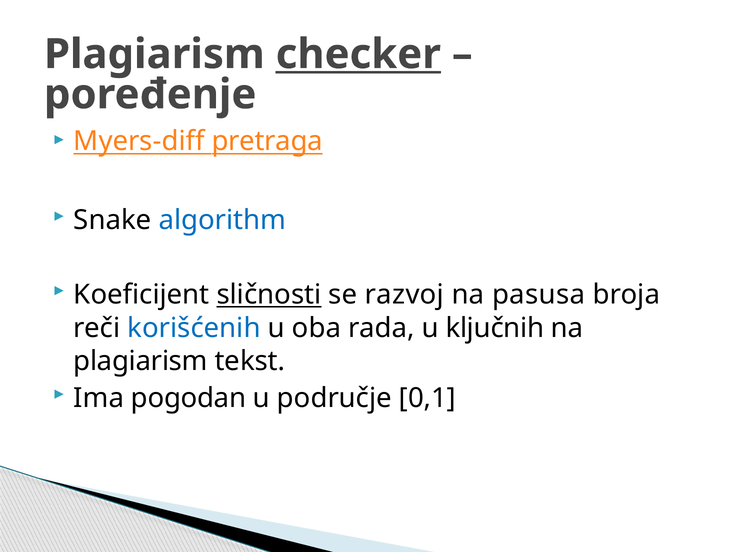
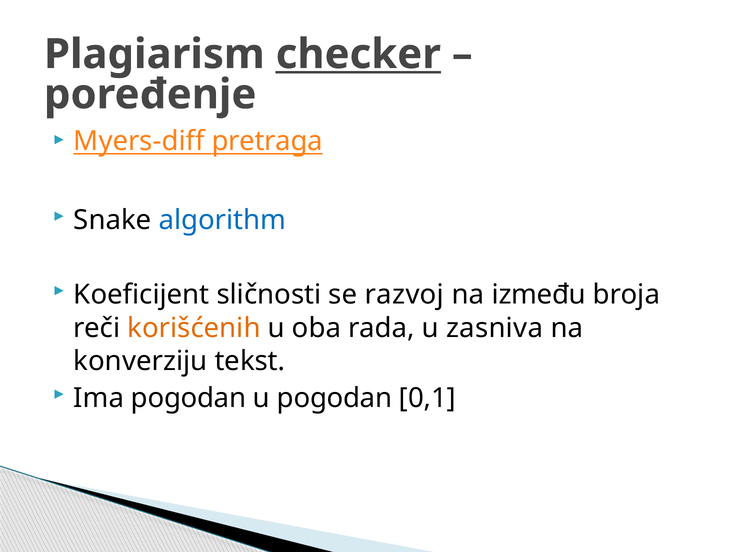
sličnosti underline: present -> none (269, 295)
pasusa: pasusa -> između (539, 295)
korišćenih colour: blue -> orange (194, 328)
ključnih: ključnih -> zasniva (495, 328)
plagiarism: plagiarism -> konverziju (140, 361)
u područje: područje -> pogodan (334, 398)
